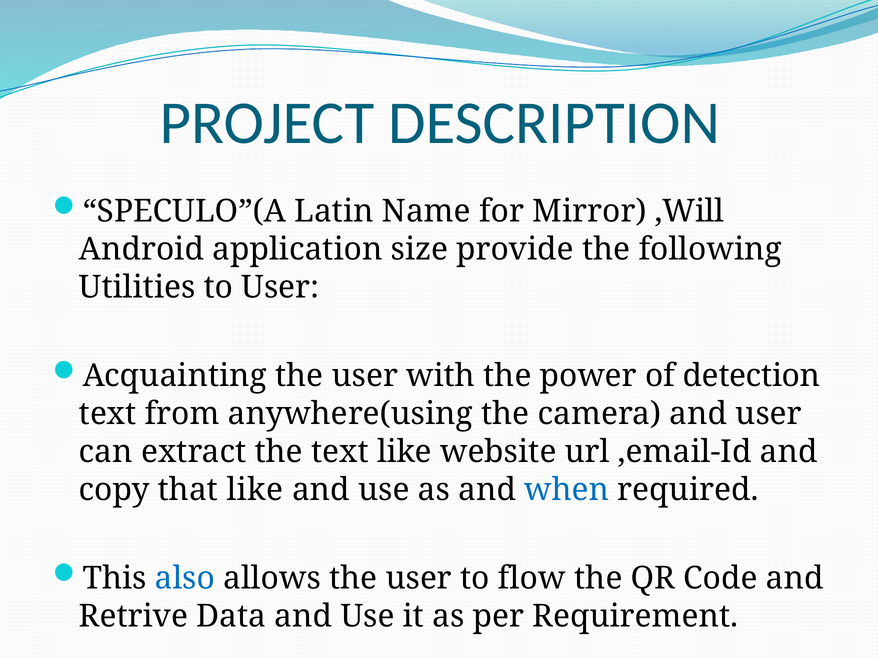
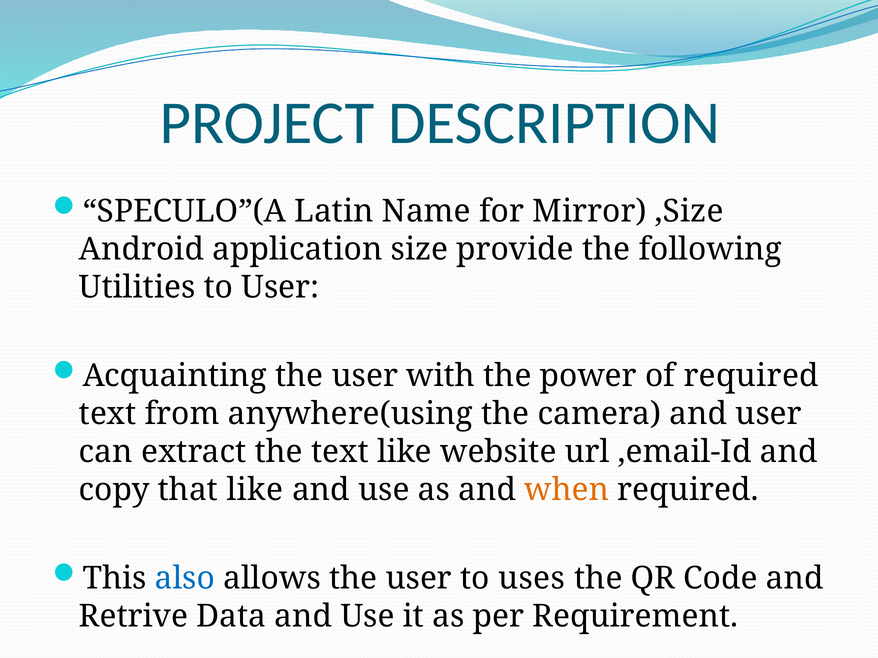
,Will: ,Will -> ,Size (689, 211)
of detection: detection -> required (751, 376)
when colour: blue -> orange (567, 490)
flow: flow -> uses (532, 579)
